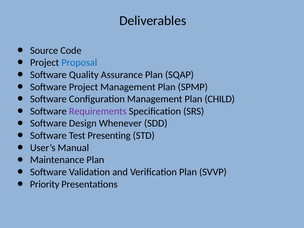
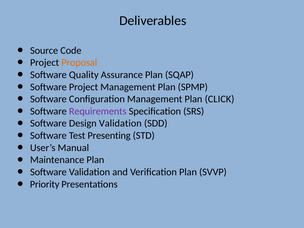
Proposal colour: blue -> orange (79, 63)
CHILD: CHILD -> CLICK (220, 99)
Design Whenever: Whenever -> Validation (120, 123)
